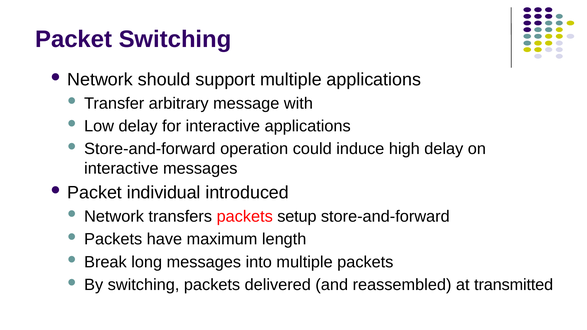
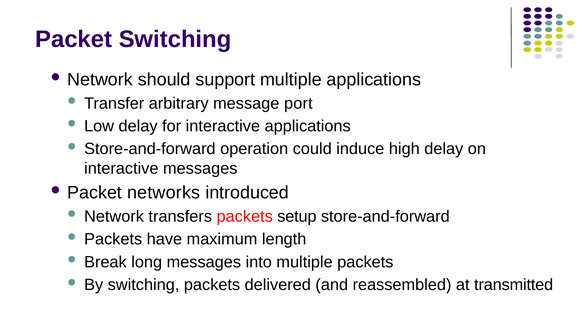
with: with -> port (298, 103)
individual: individual -> networks (164, 193)
